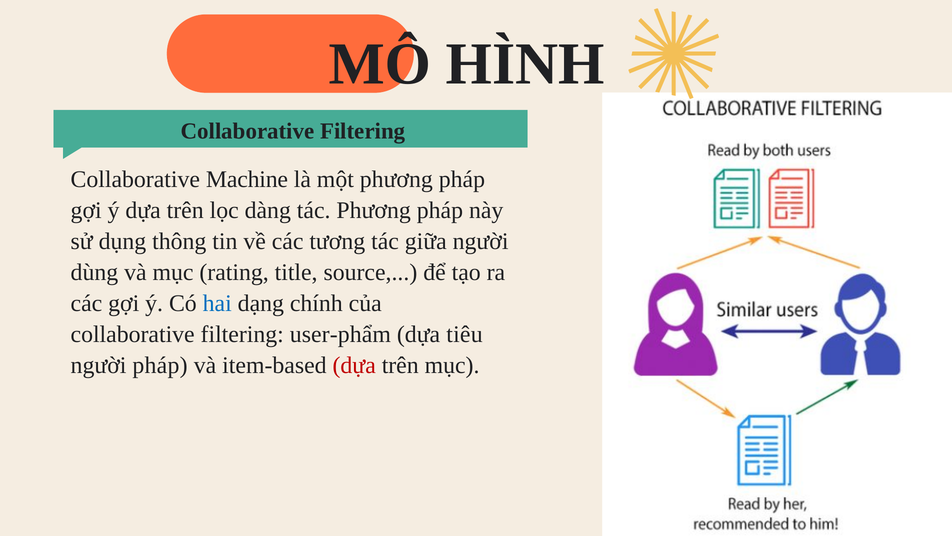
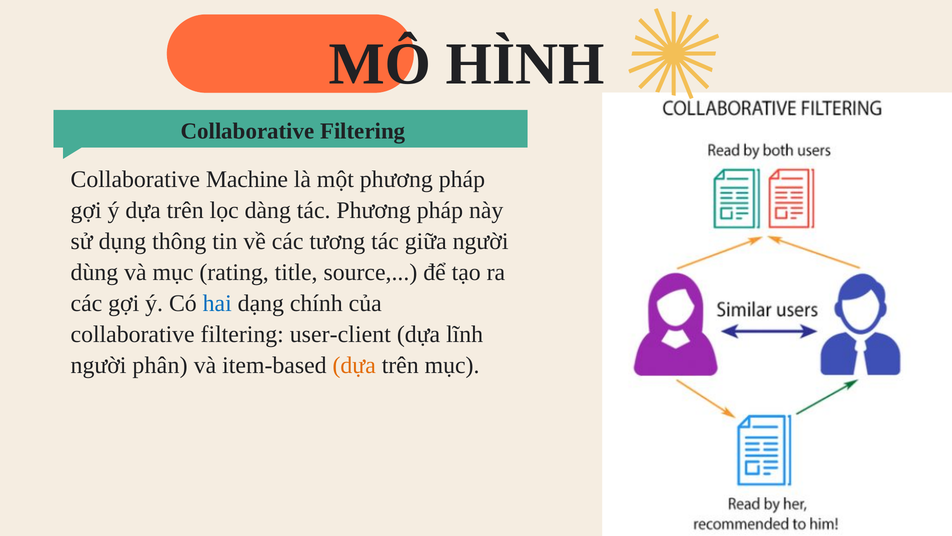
user-phẩm: user-phẩm -> user-client (340, 334)
tiêu: tiêu -> lĩnh (465, 334)
người pháp: pháp -> phân (160, 365)
dựa colour: red -> orange (354, 365)
